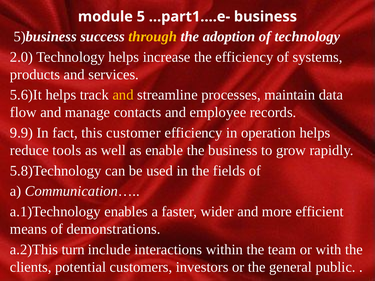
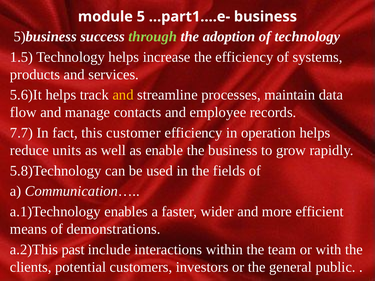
through colour: yellow -> light green (153, 37)
2.0: 2.0 -> 1.5 (22, 57)
9.9: 9.9 -> 7.7 (22, 133)
tools: tools -> units (67, 150)
turn: turn -> past (73, 250)
